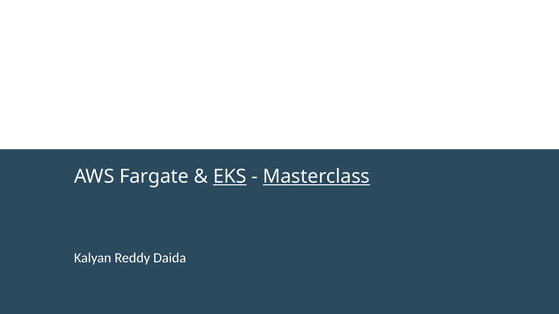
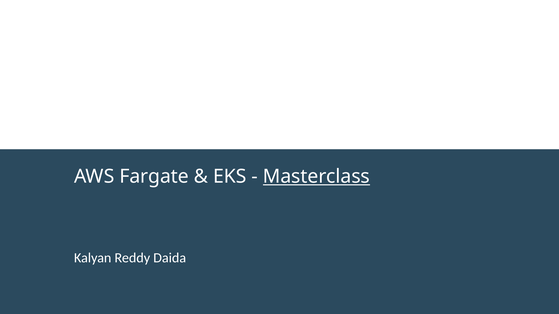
EKS underline: present -> none (230, 177)
